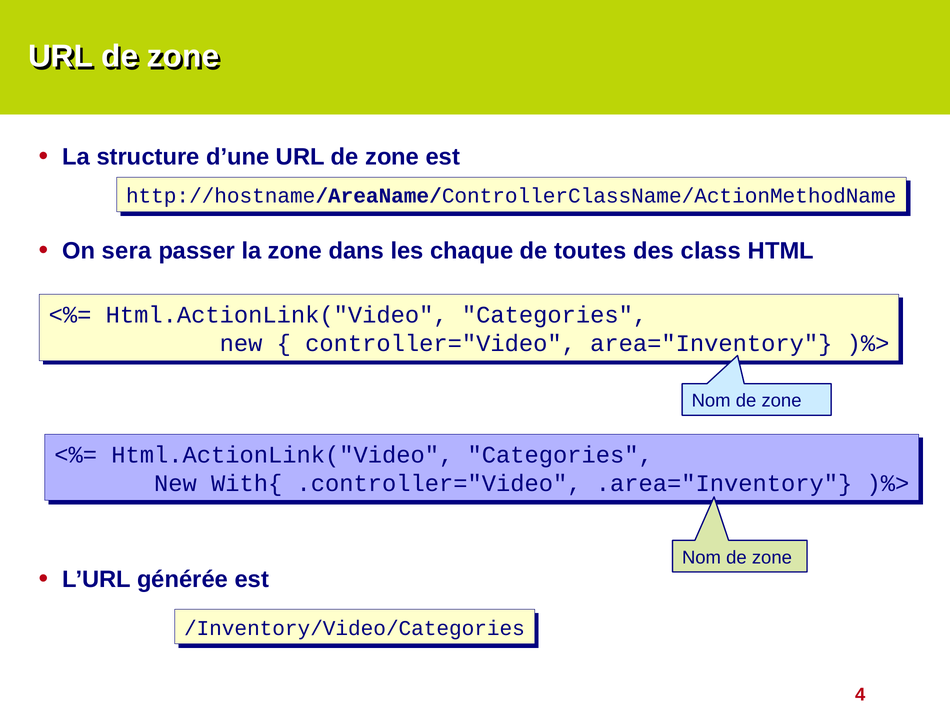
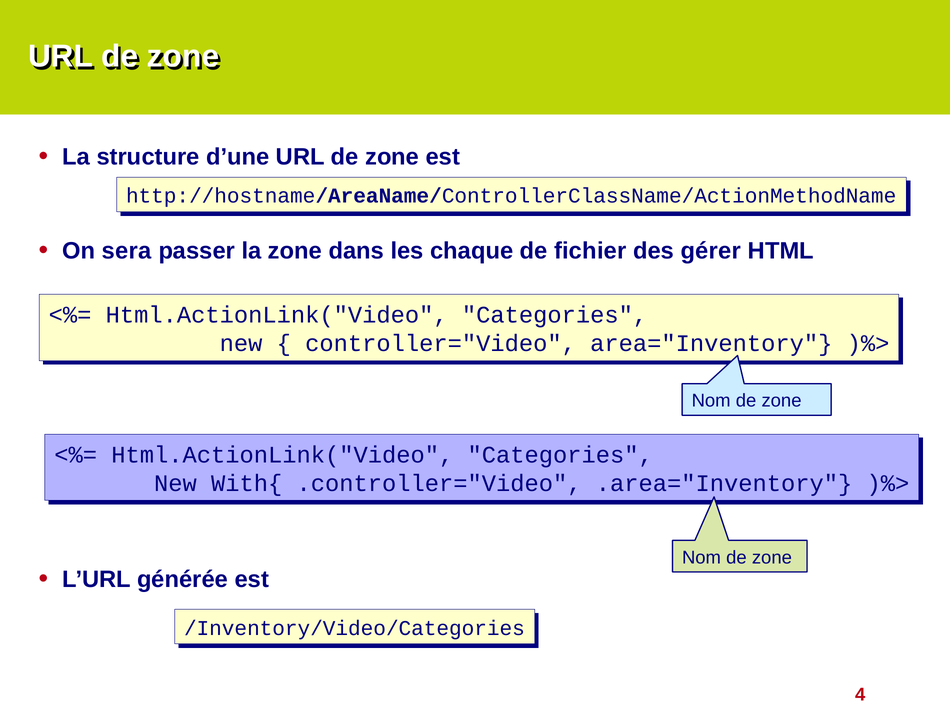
toutes: toutes -> fichier (590, 251)
class: class -> gérer (711, 251)
